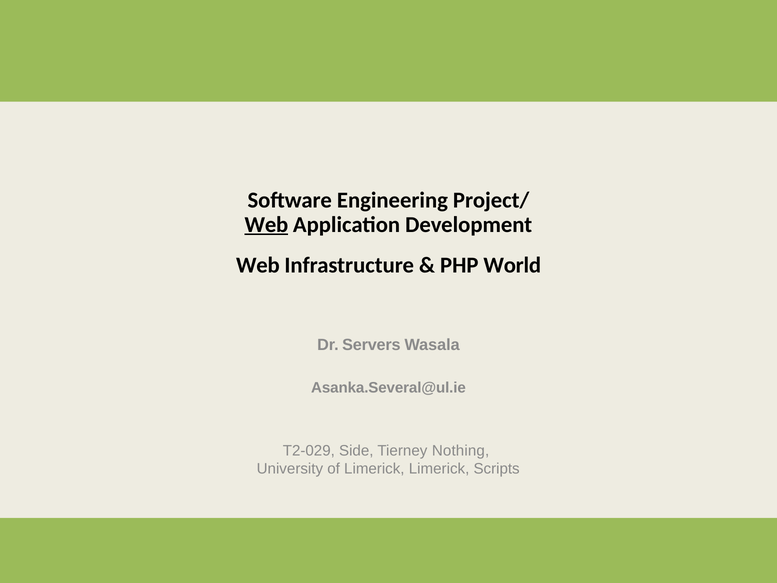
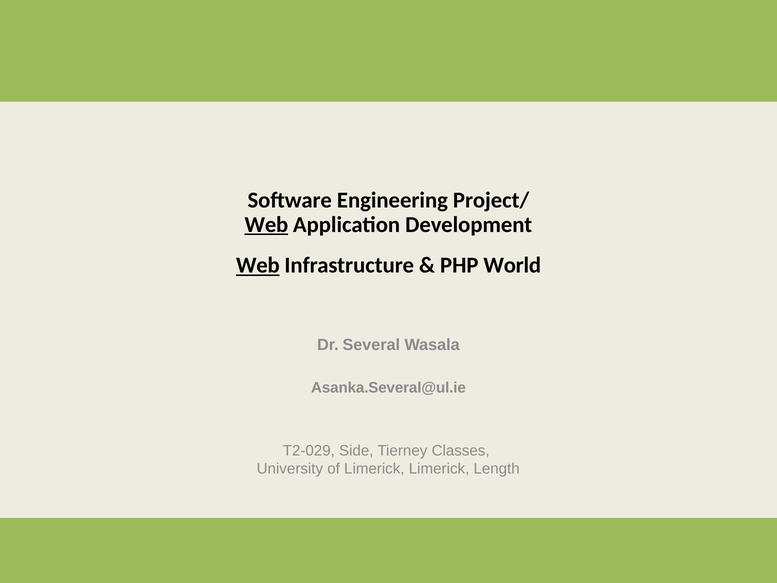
Web underline: none -> present (258, 265)
Servers: Servers -> Several (371, 345)
Nothing: Nothing -> Classes (461, 450)
Scripts: Scripts -> Length (497, 469)
